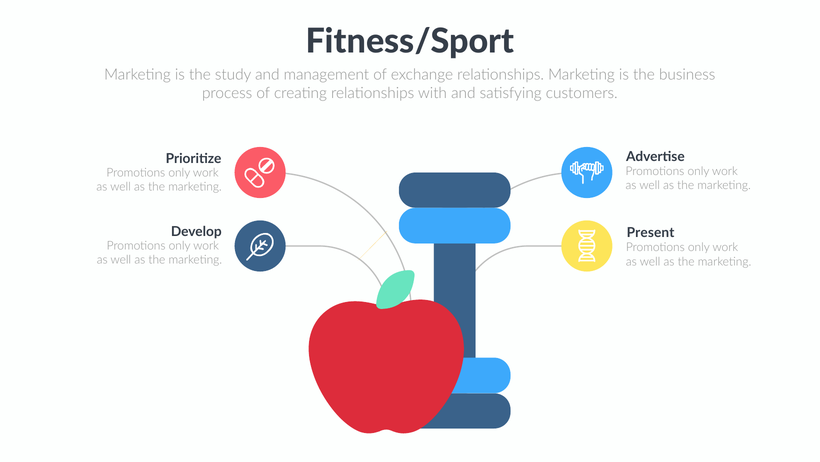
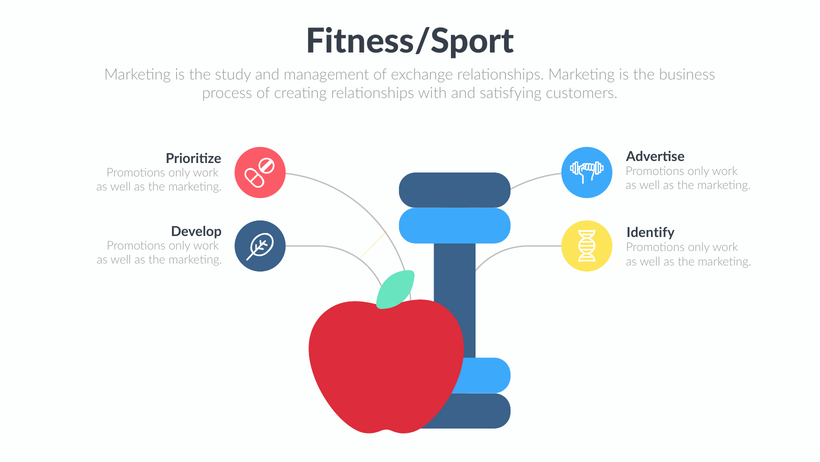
Present: Present -> Identify (651, 232)
